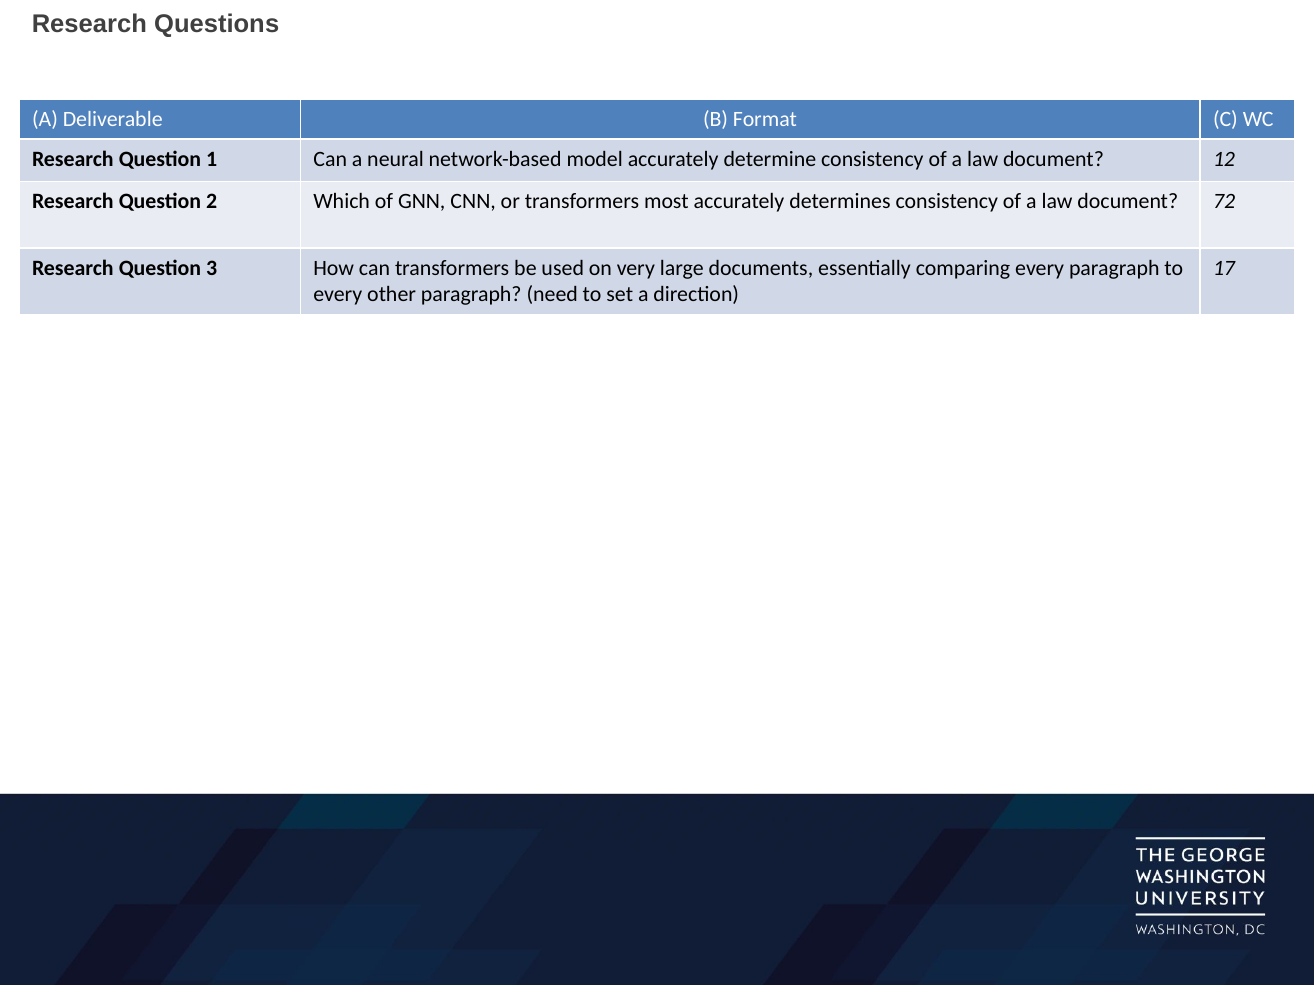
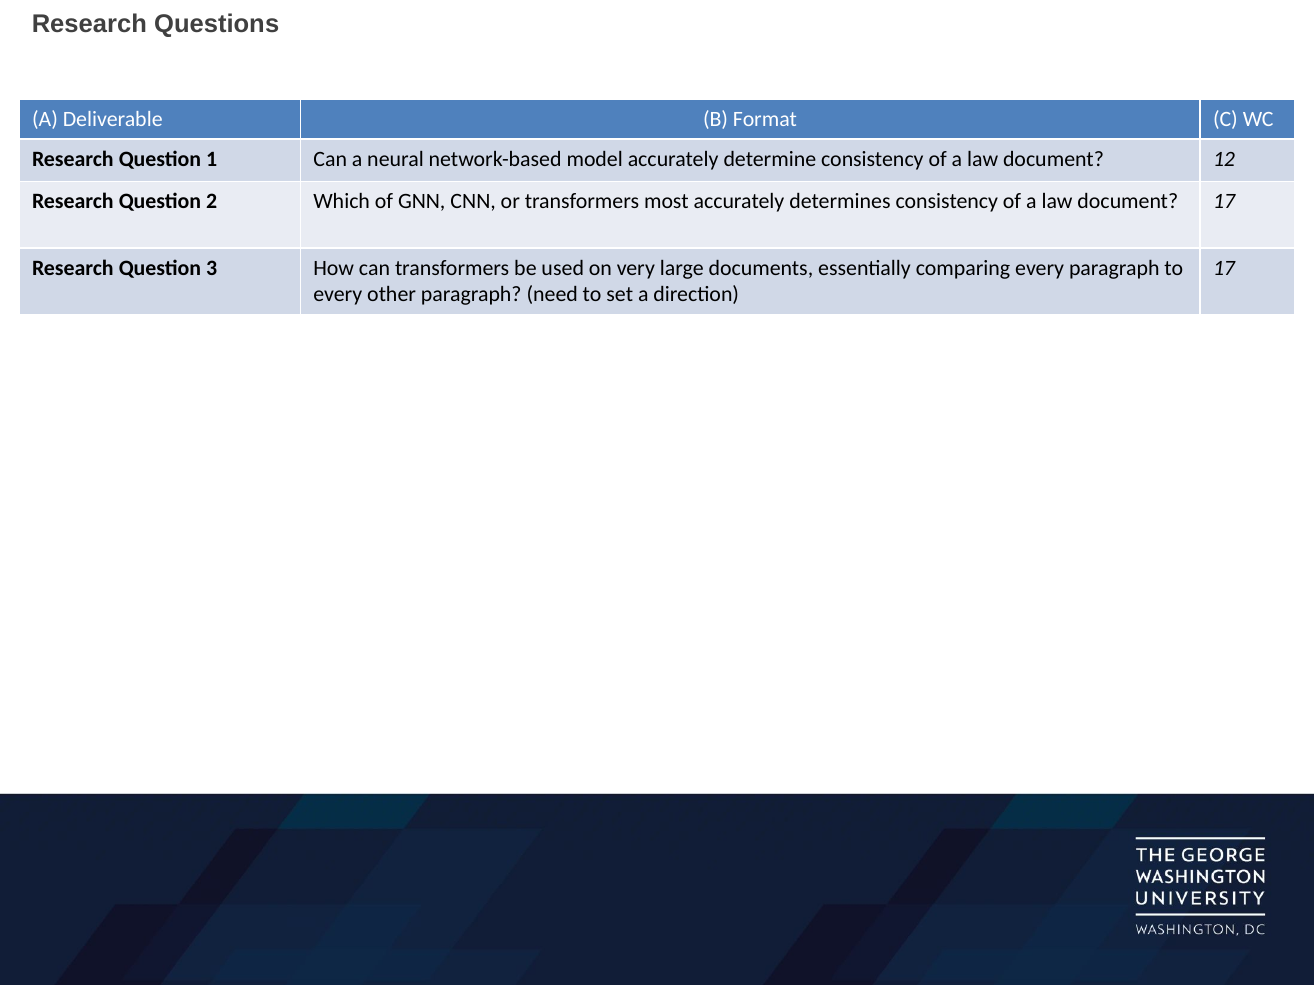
document 72: 72 -> 17 (1224, 202)
